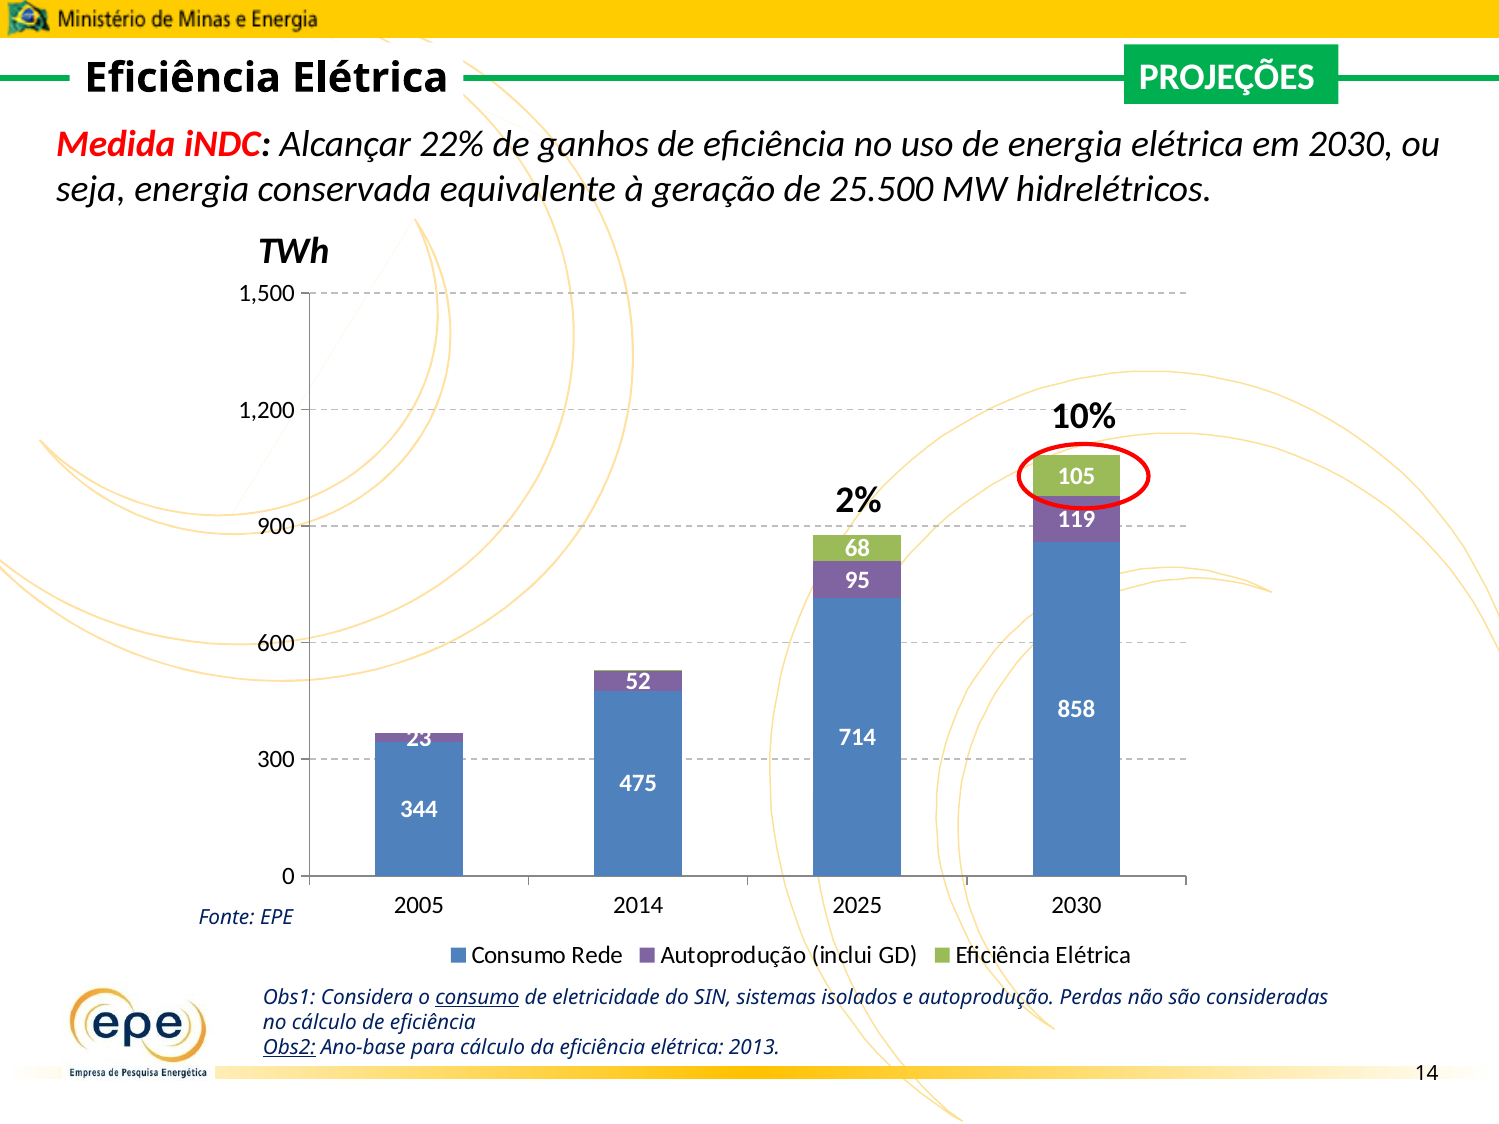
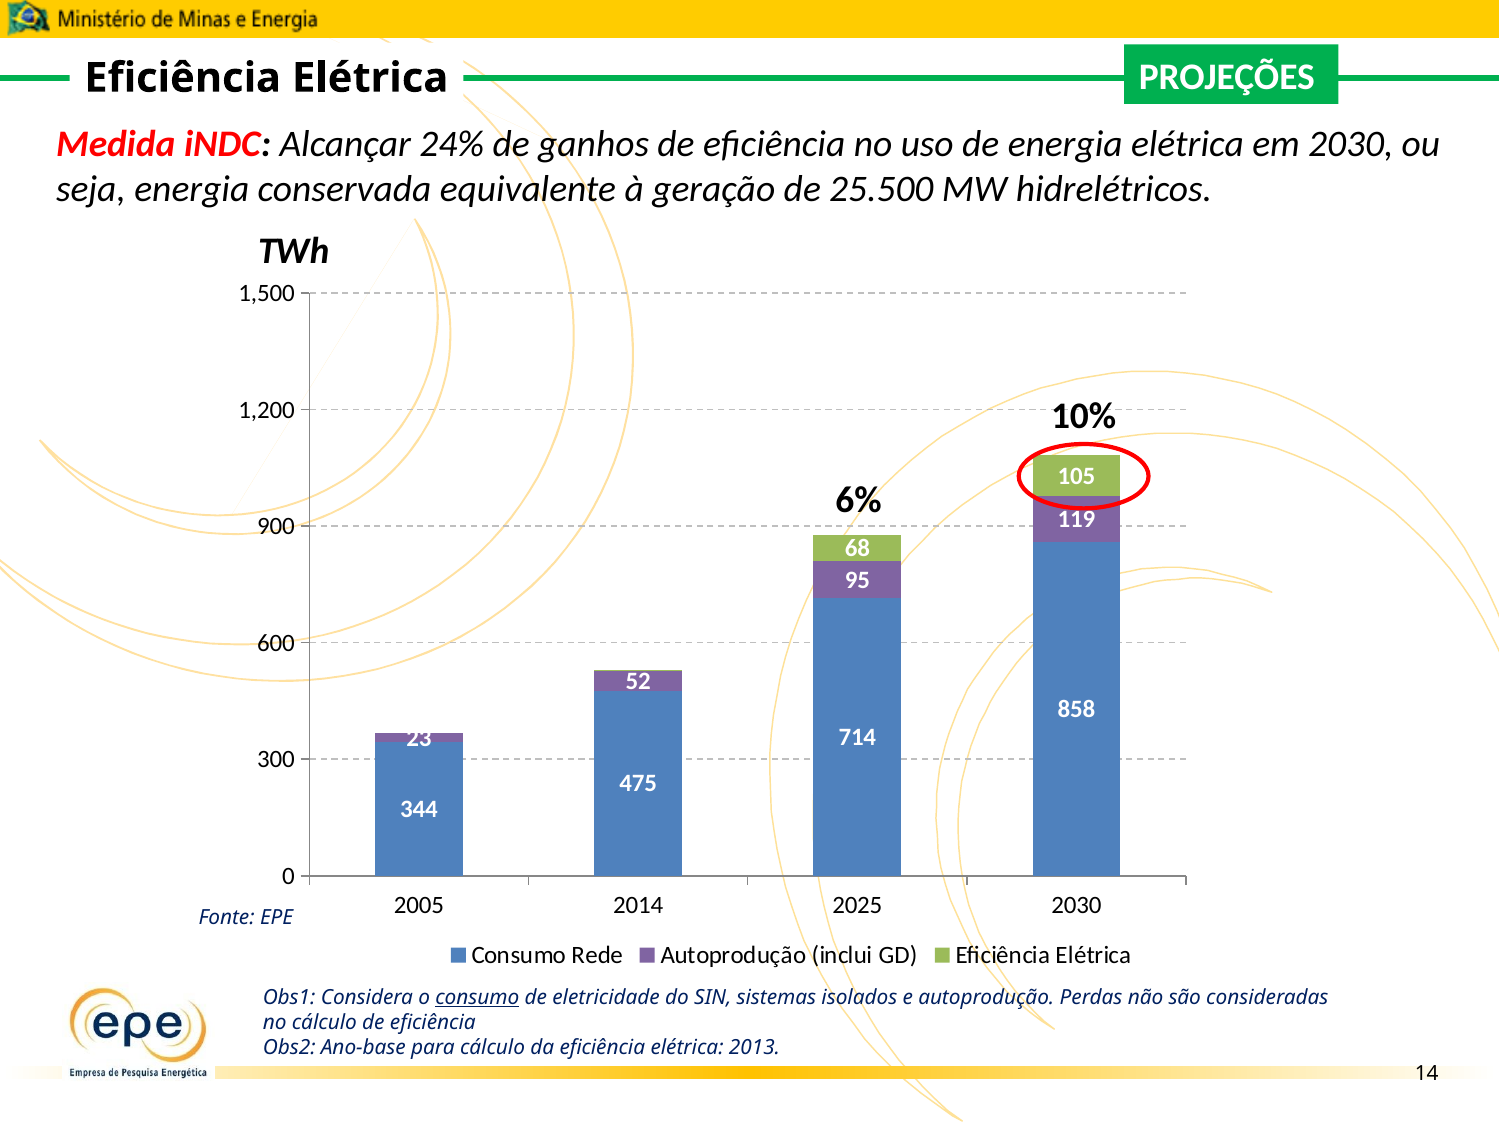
22%: 22% -> 24% (452, 145)
2%: 2% -> 6% (859, 500)
Obs2 underline: present -> none (289, 1048)
